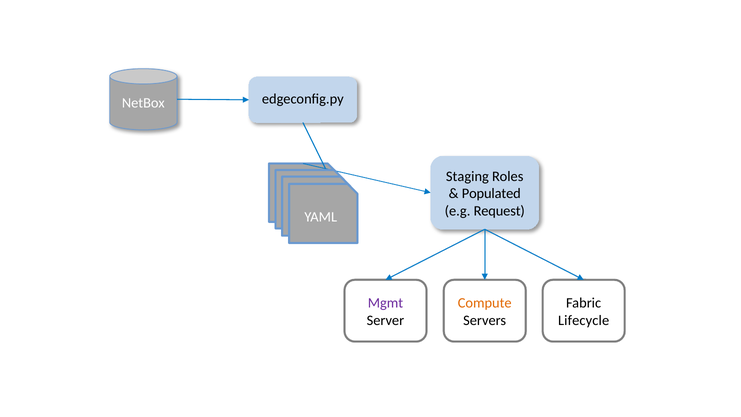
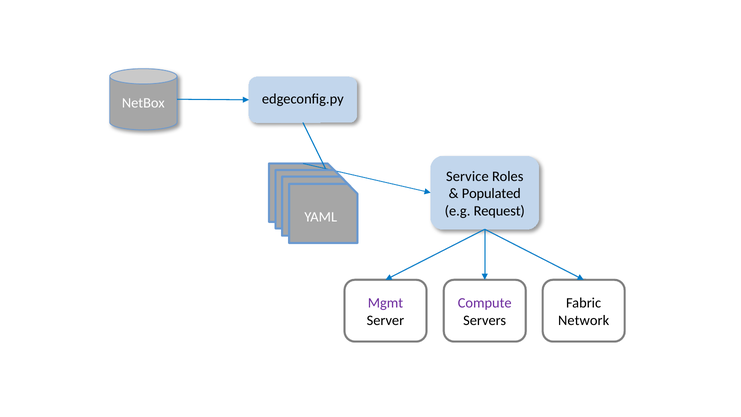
Staging: Staging -> Service (467, 176)
Compute colour: orange -> purple (485, 303)
Lifecycle: Lifecycle -> Network (584, 320)
